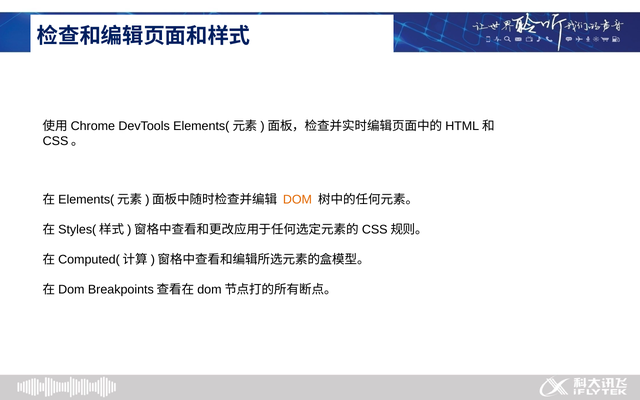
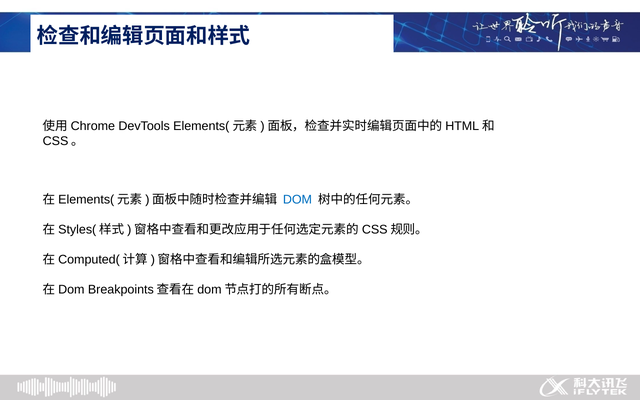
DOM colour: orange -> blue (297, 200)
